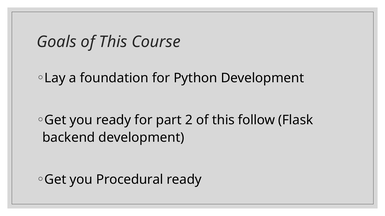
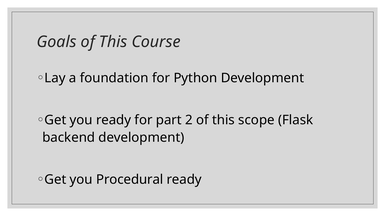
follow: follow -> scope (256, 120)
